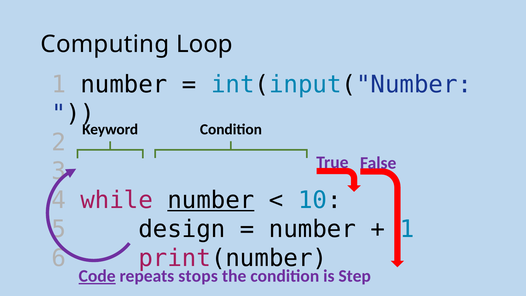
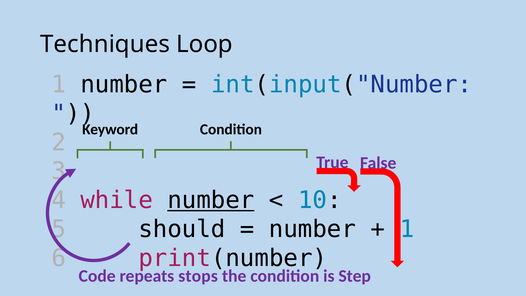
Computing: Computing -> Techniques (105, 44)
design: design -> should (182, 229)
Code underline: present -> none (97, 276)
